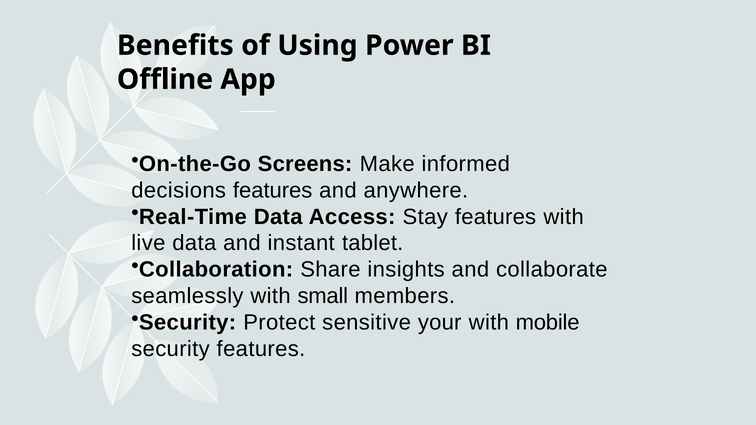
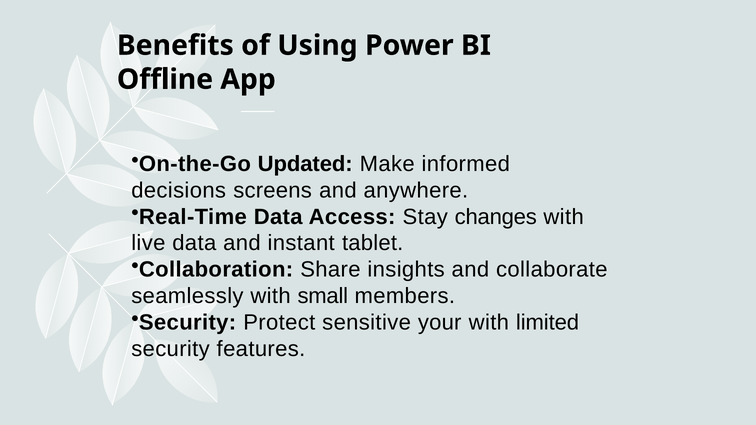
Screens: Screens -> Updated (305, 164)
decisions features: features -> screens (273, 190)
Stay features: features -> changes (496, 217)
mobile: mobile -> limited (548, 323)
